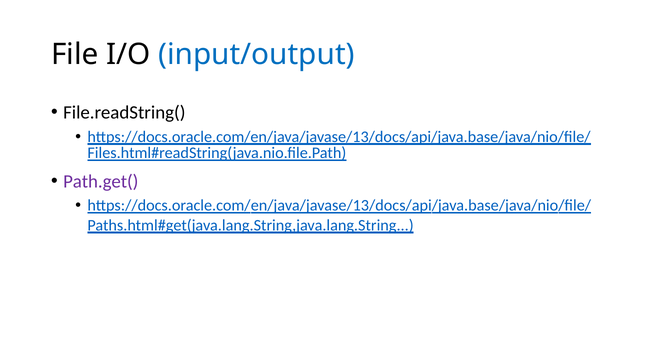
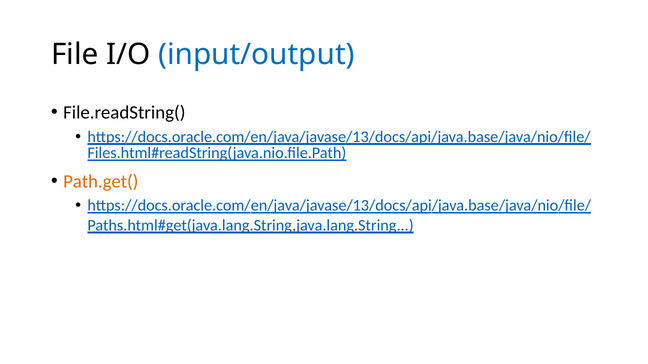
Path.get( colour: purple -> orange (101, 182)
